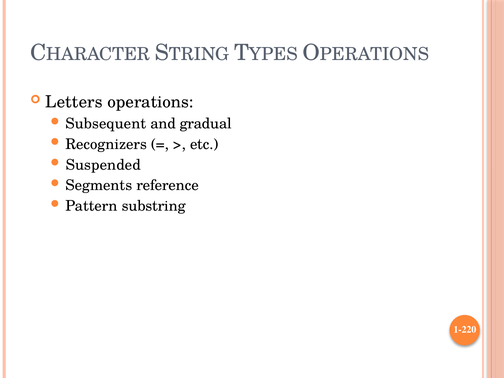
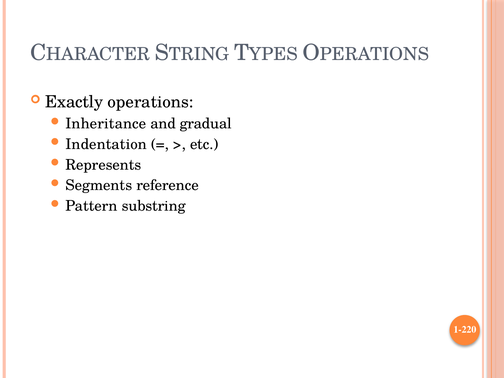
Letters: Letters -> Exactly (74, 102)
Subsequent: Subsequent -> Inheritance (106, 124)
Recognizers: Recognizers -> Indentation (106, 144)
Suspended: Suspended -> Represents (103, 165)
